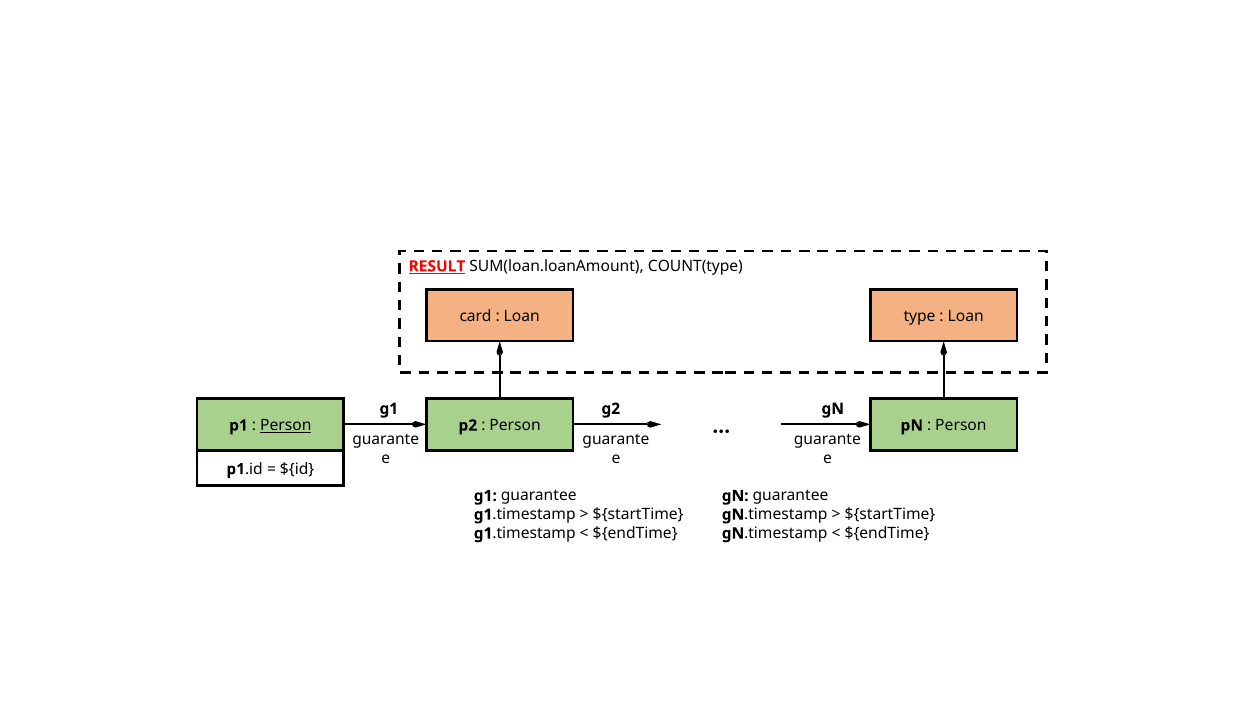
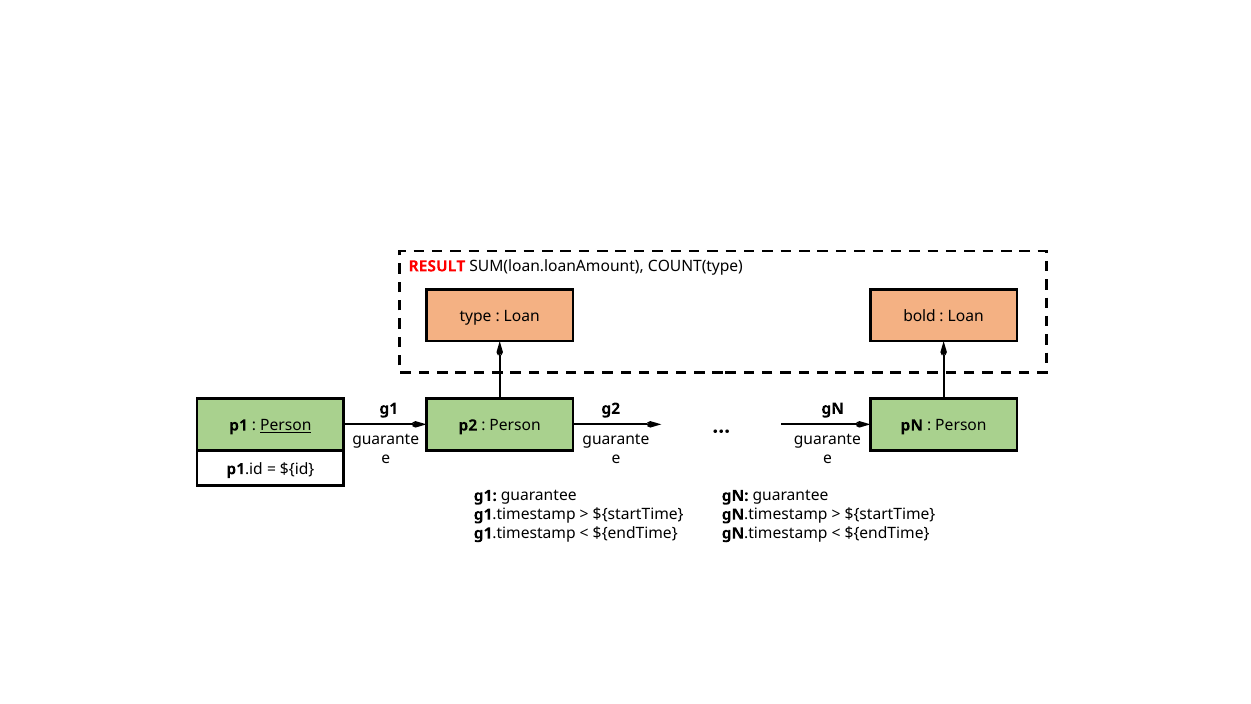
RESULT underline: present -> none (437, 266)
card: card -> type (476, 316)
type: type -> bold (920, 316)
